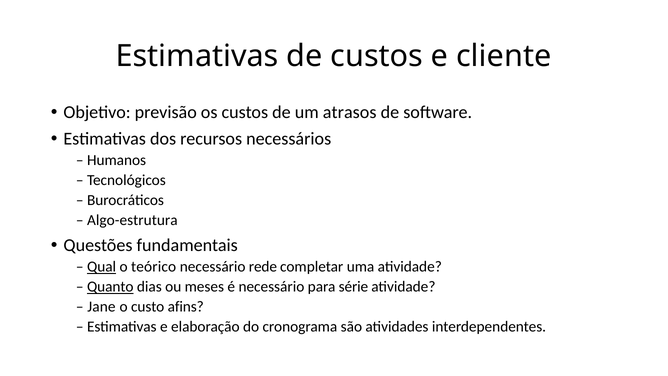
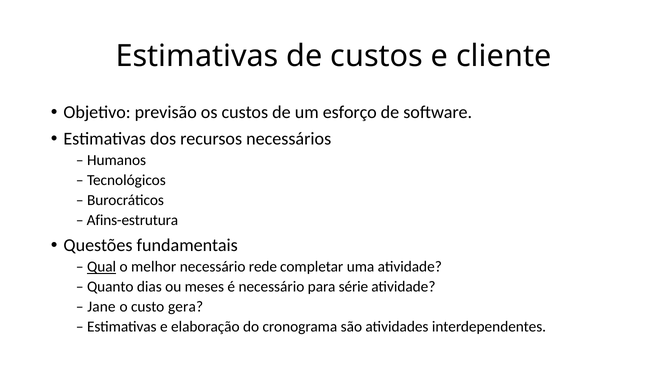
atrasos: atrasos -> esforço (350, 112)
Algo-estrutura: Algo-estrutura -> Afins-estrutura (132, 220)
teórico: teórico -> melhor (154, 267)
Quanto underline: present -> none (110, 287)
afins: afins -> gera (186, 307)
